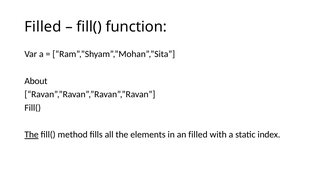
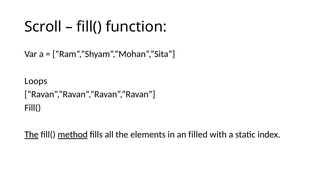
Filled: Filled -> Scroll (43, 27)
About: About -> Loops (36, 81)
method underline: none -> present (73, 135)
